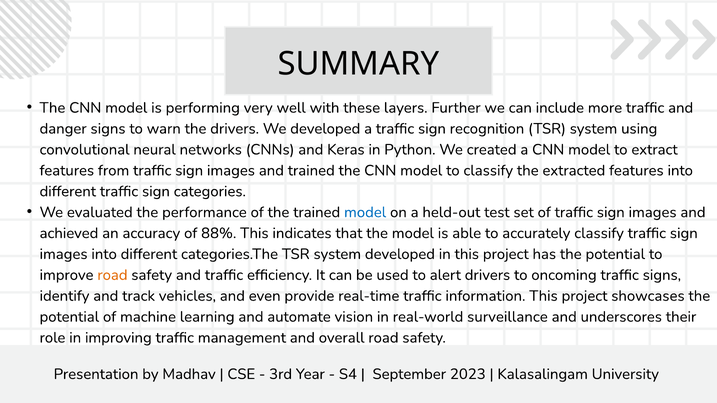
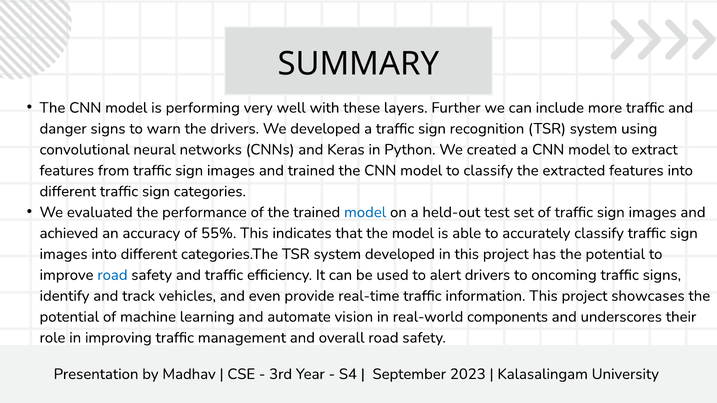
88%: 88% -> 55% (219, 233)
road colour: orange -> blue (112, 275)
surveillance: surveillance -> components (508, 317)
